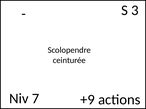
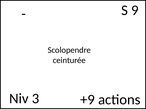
3: 3 -> 9 (135, 10)
7: 7 -> 3 (36, 99)
